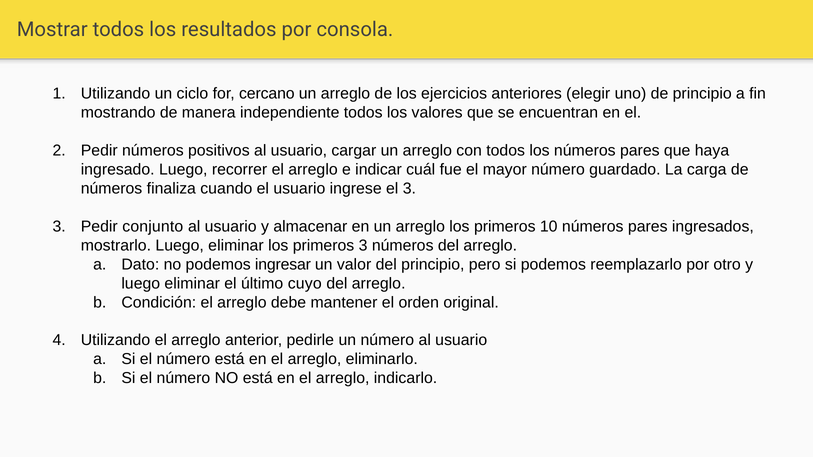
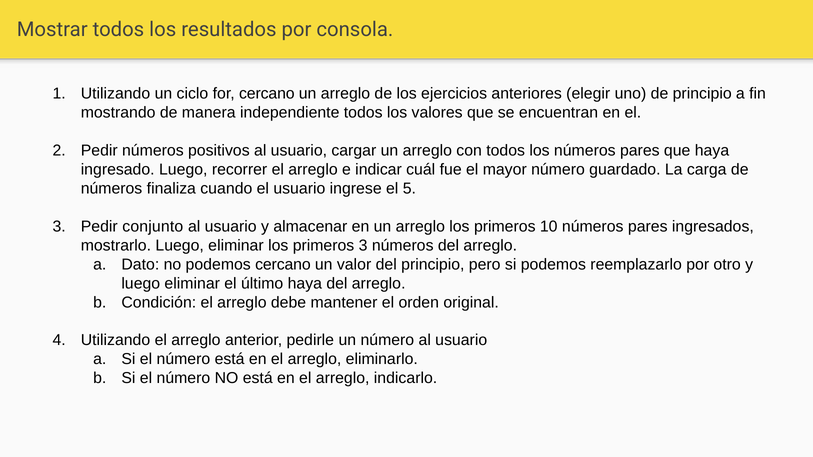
el 3: 3 -> 5 (409, 189)
podemos ingresar: ingresar -> cercano (283, 265)
último cuyo: cuyo -> haya (305, 284)
